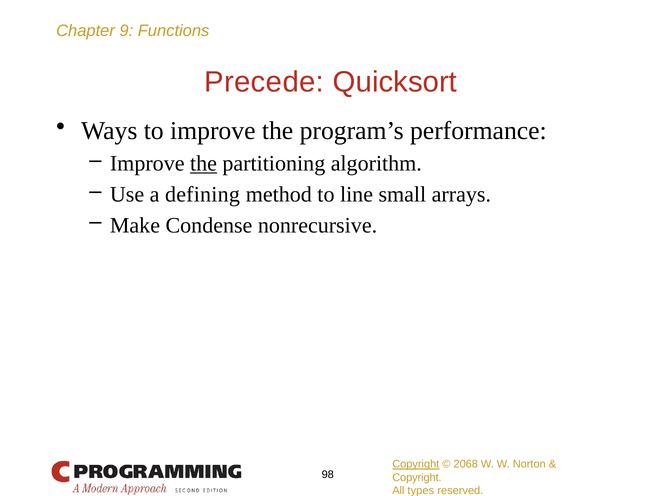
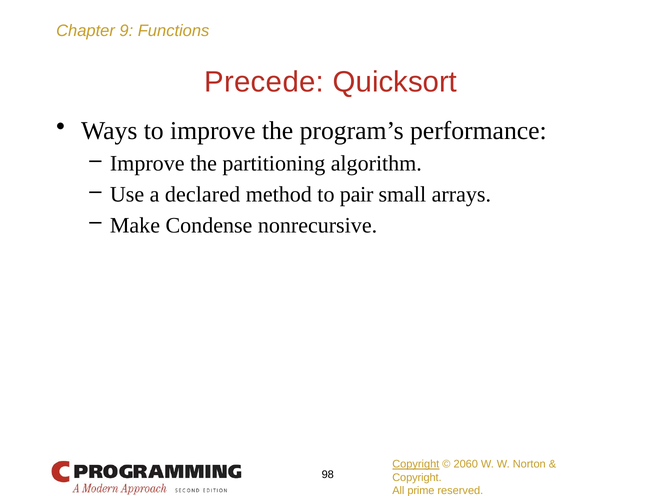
the underline: present -> none (204, 164)
defining: defining -> declared (203, 194)
line: line -> pair (357, 194)
2068: 2068 -> 2060 (466, 464)
types: types -> prime (421, 490)
